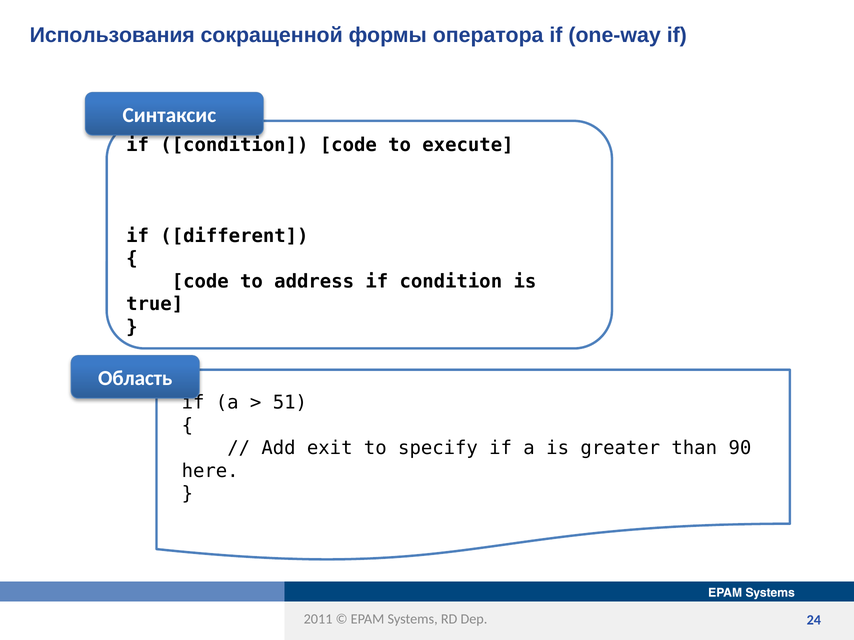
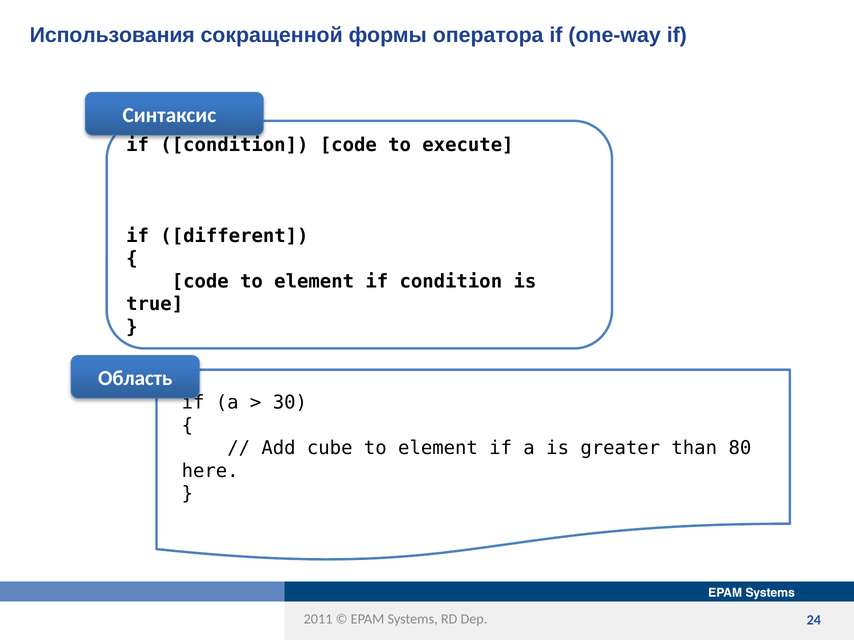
code to address: address -> element (314, 282)
51: 51 -> 30 (290, 403)
exit: exit -> cube (330, 448)
specify: specify -> element (438, 448)
90: 90 -> 80 (740, 448)
